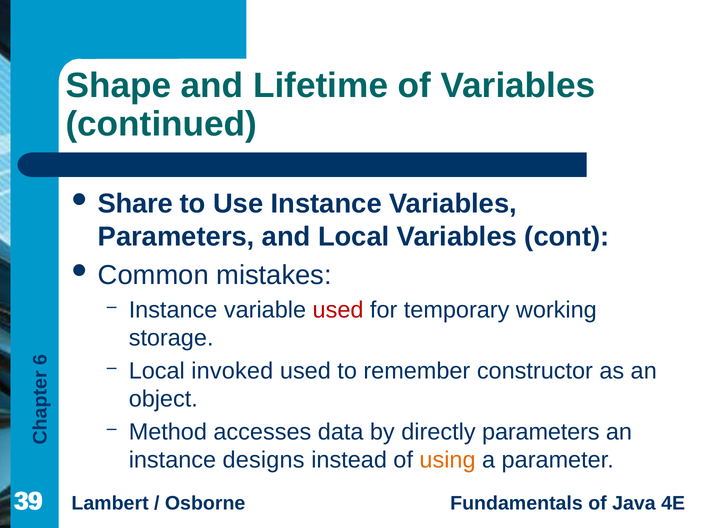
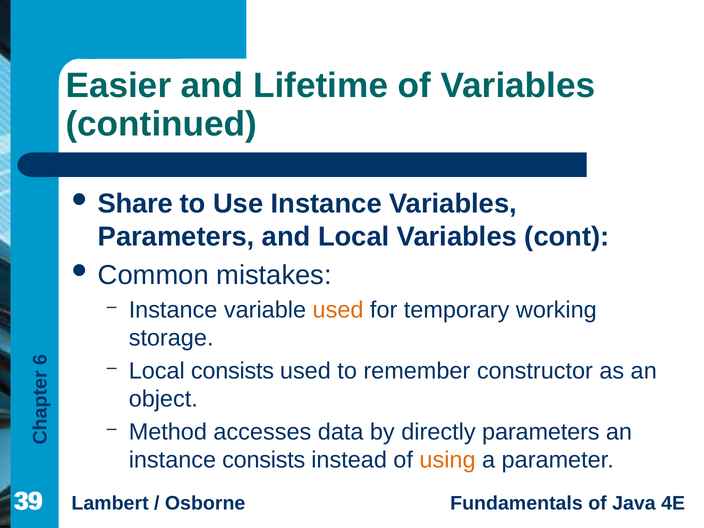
Shape: Shape -> Easier (118, 86)
used colour: red -> orange (338, 310)
Local invoked: invoked -> consists (232, 371)
instance designs: designs -> consists (264, 460)
